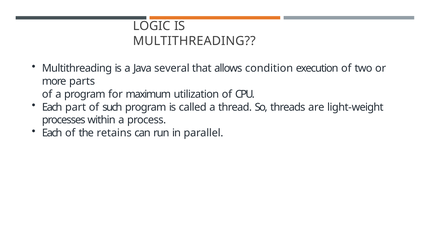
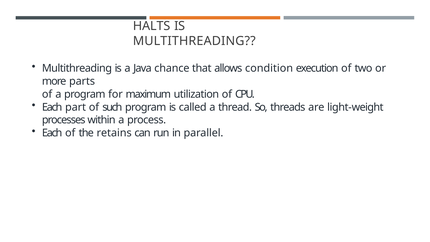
LOGIC: LOGIC -> HALTS (152, 26)
several: several -> chance (172, 68)
